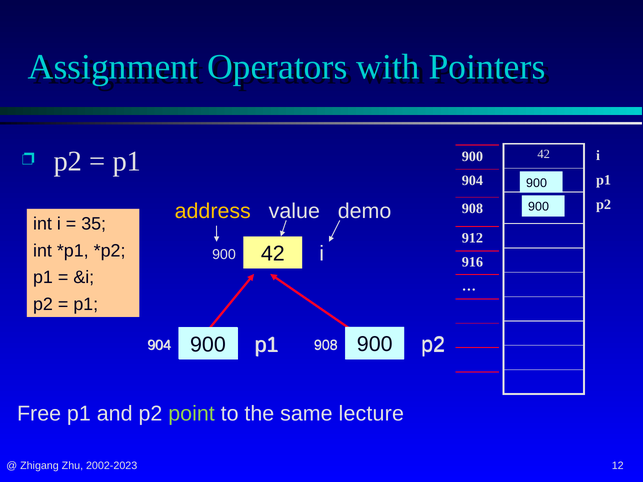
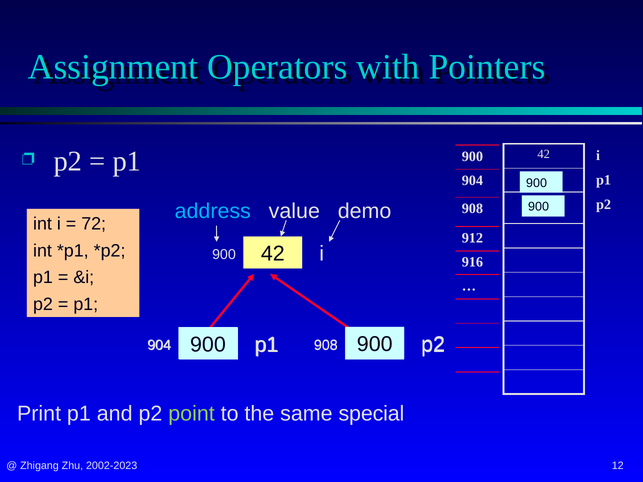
address colour: yellow -> light blue (213, 211)
35: 35 -> 72 (94, 224)
Free: Free -> Print (39, 414)
lecture: lecture -> special (371, 414)
